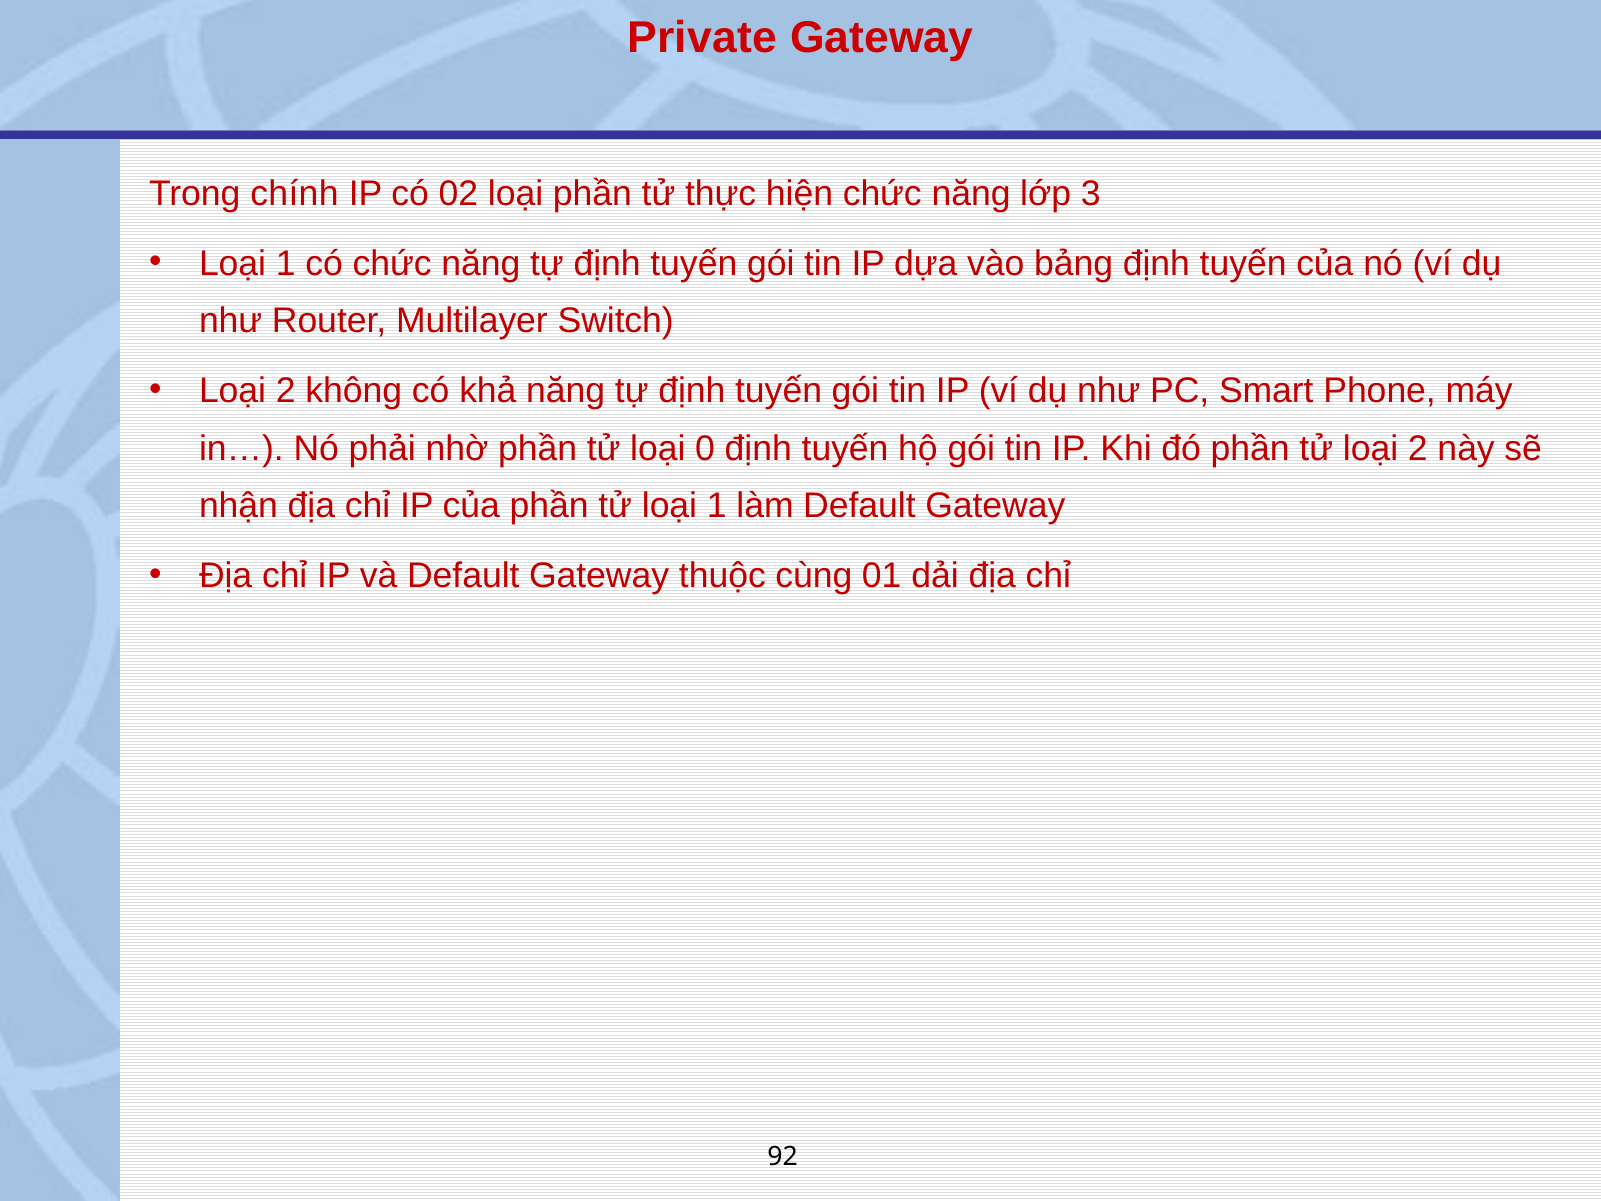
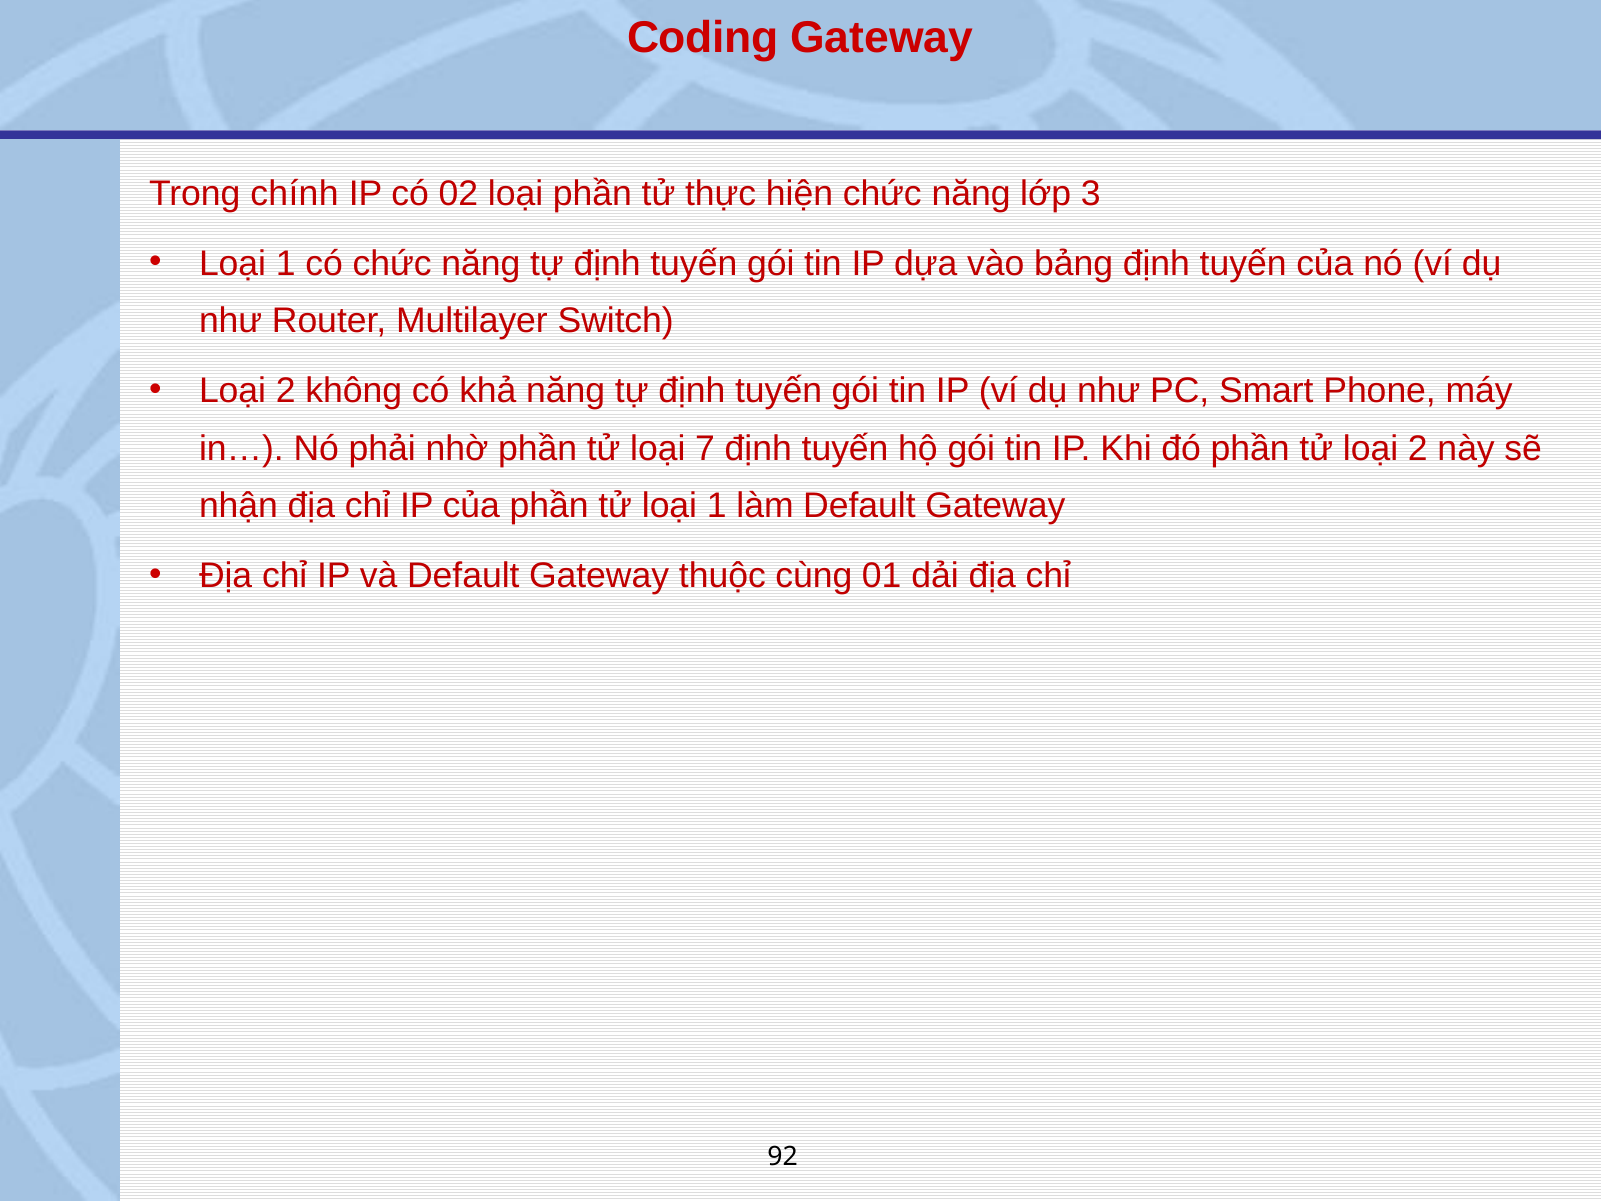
Private: Private -> Coding (703, 38)
0: 0 -> 7 (705, 448)
